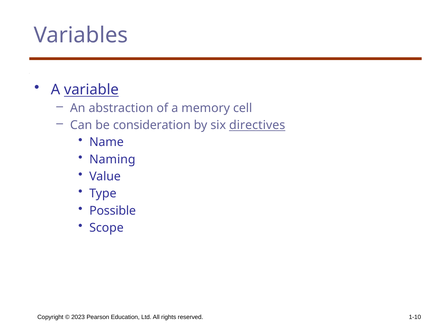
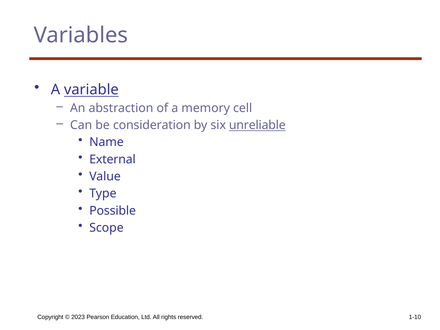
directives: directives -> unreliable (257, 125)
Naming: Naming -> External (112, 159)
